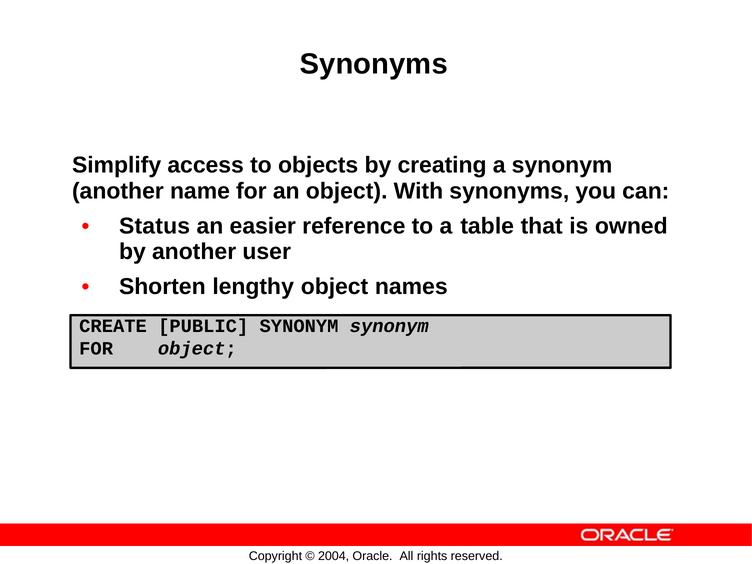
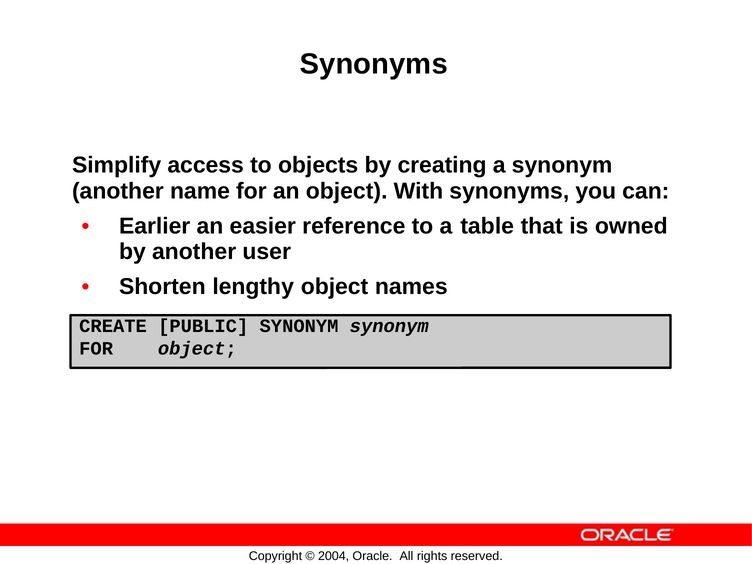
Status: Status -> Earlier (155, 226)
